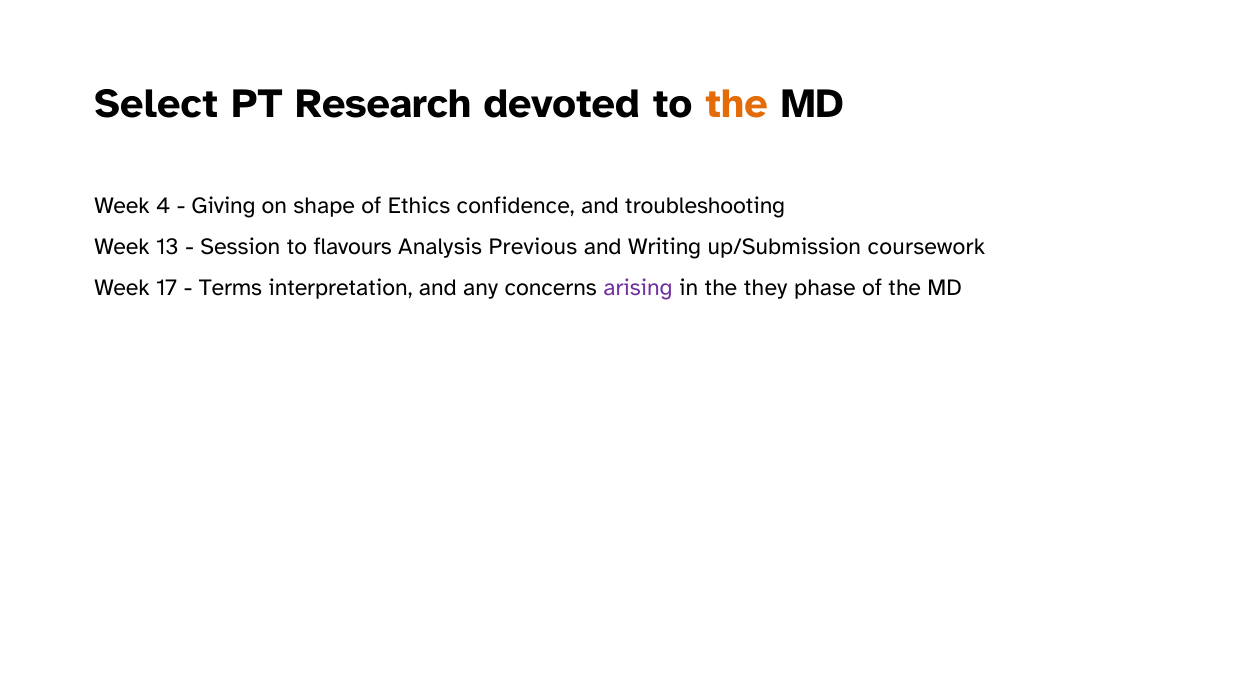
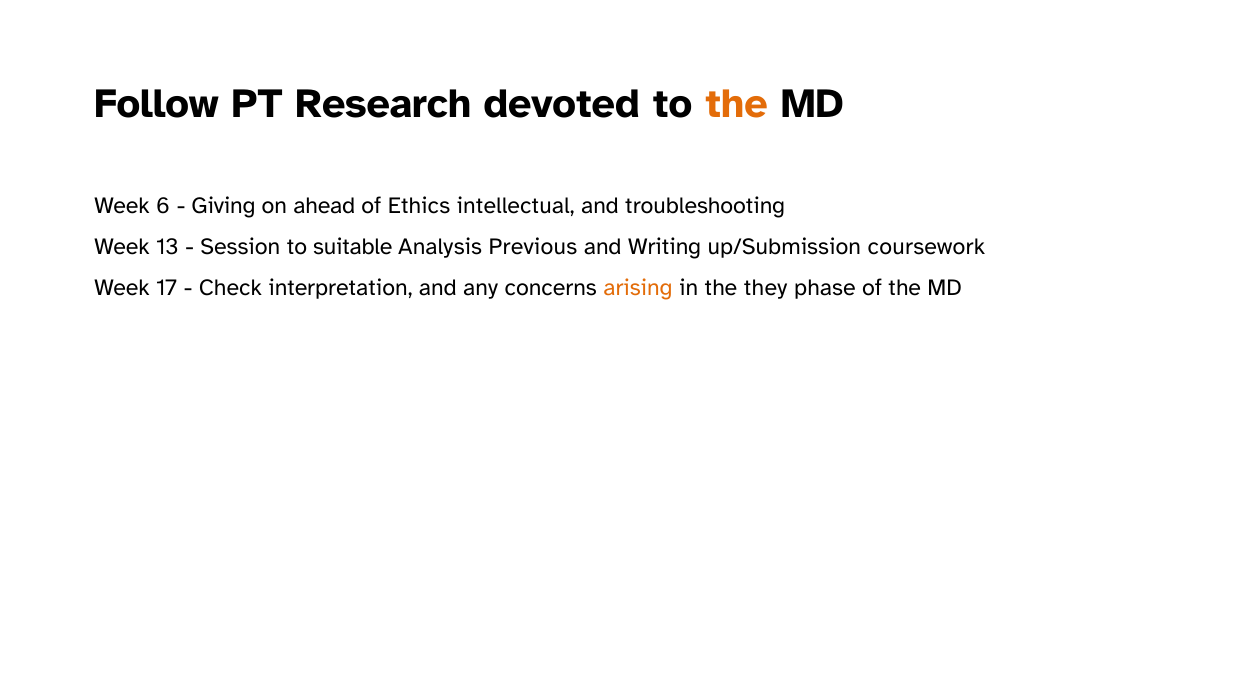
Select: Select -> Follow (156, 104)
4: 4 -> 6 (163, 206)
shape: shape -> ahead (324, 206)
confidence: confidence -> intellectual (516, 206)
flavours: flavours -> suitable (353, 246)
Terms: Terms -> Check (230, 287)
arising colour: purple -> orange (638, 287)
